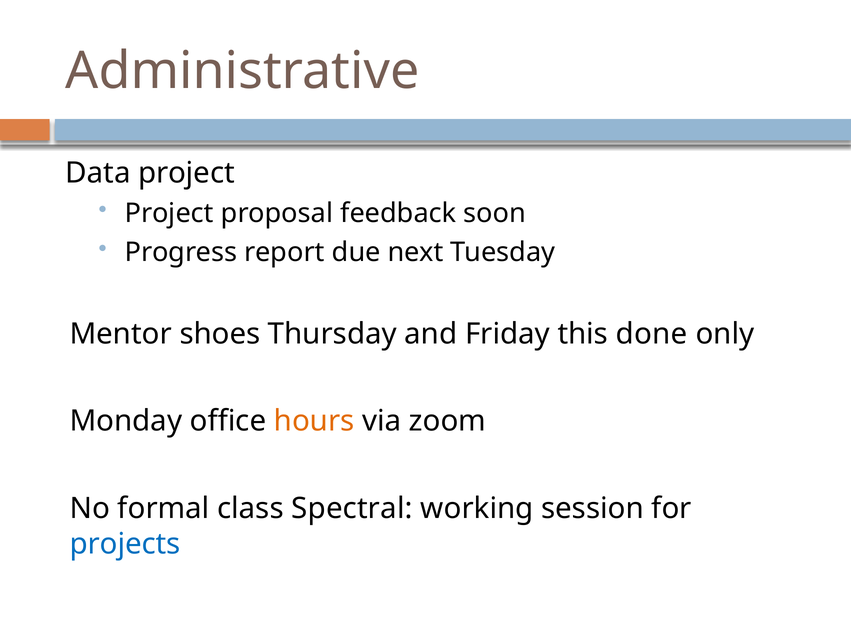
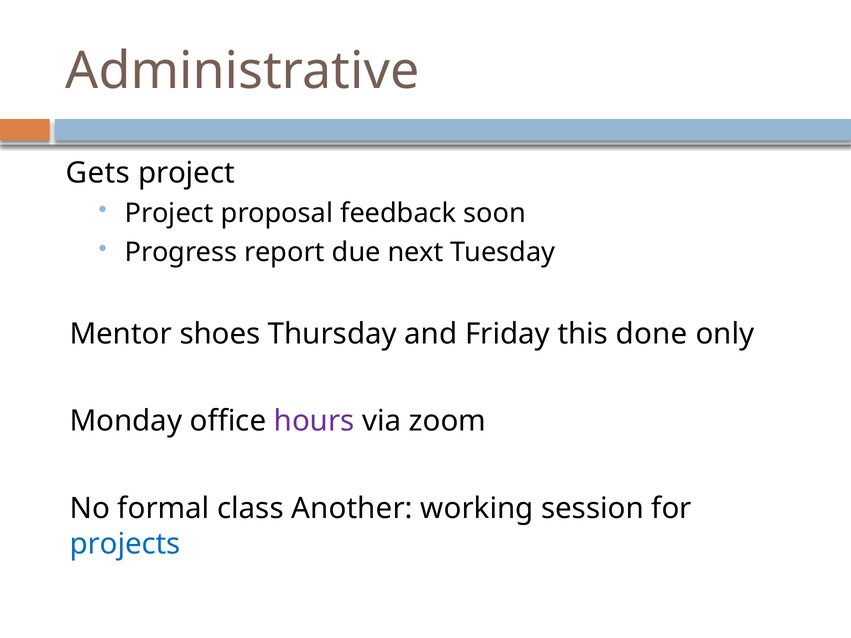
Data: Data -> Gets (98, 173)
hours colour: orange -> purple (314, 421)
Spectral: Spectral -> Another (352, 509)
